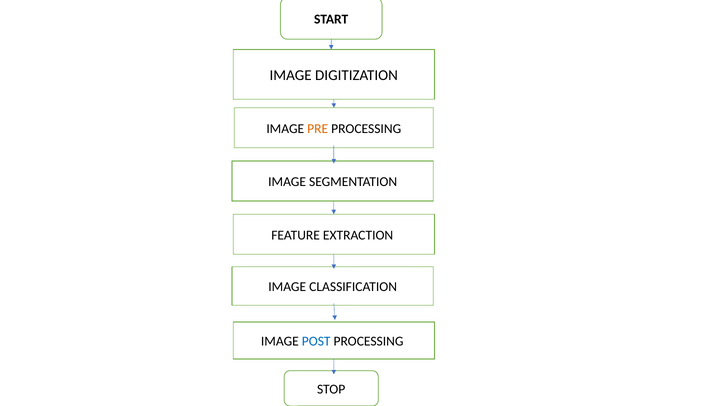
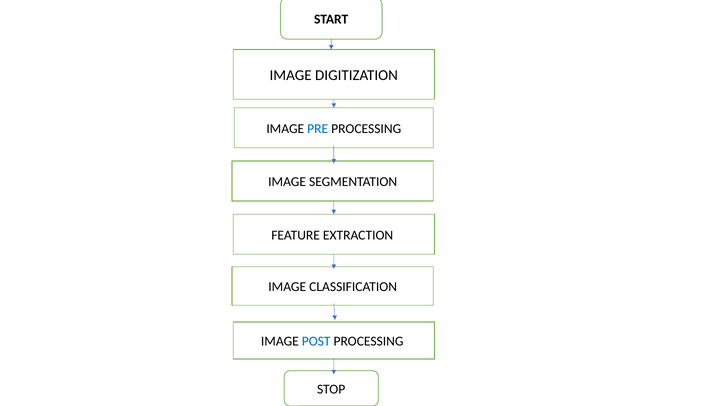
PRE colour: orange -> blue (318, 129)
